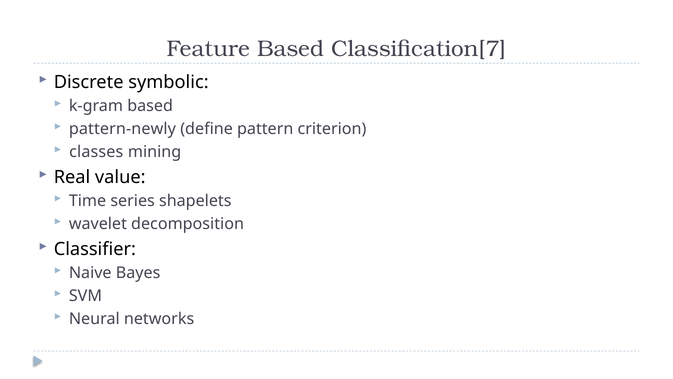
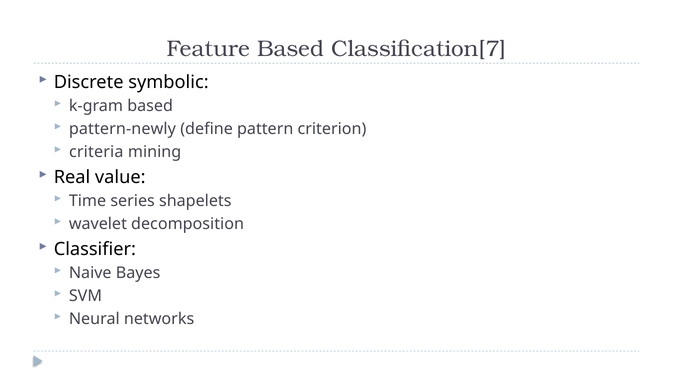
classes: classes -> criteria (96, 152)
